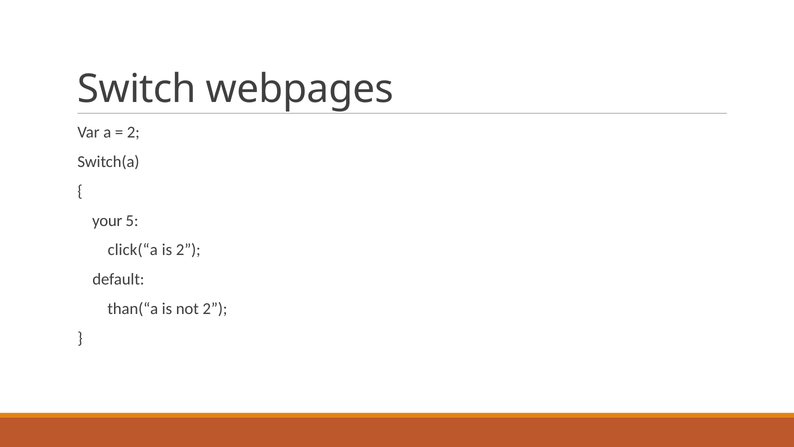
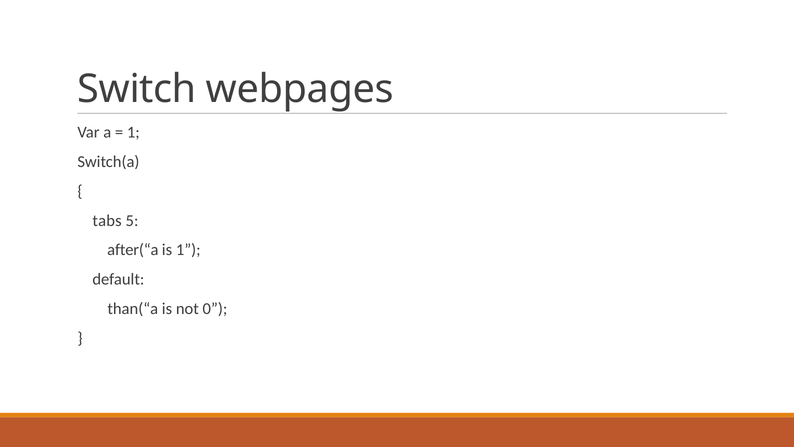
2: 2 -> 1 (133, 132)
your: your -> tabs (107, 220)
click(“a: click(“a -> after(“a (133, 250)
is 2: 2 -> 1 (188, 250)
not 2: 2 -> 0 (215, 309)
